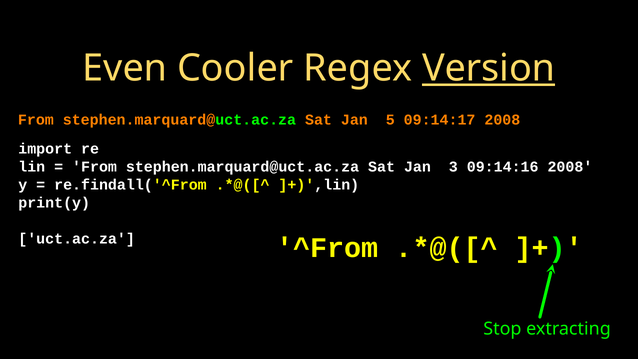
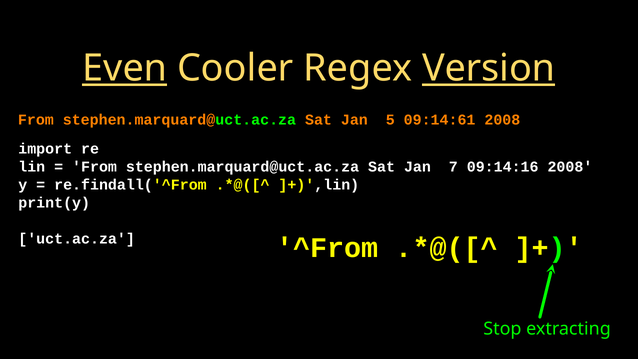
Even underline: none -> present (125, 68)
09:14:17: 09:14:17 -> 09:14:61 (440, 120)
3: 3 -> 7 (453, 167)
